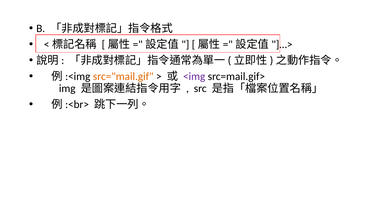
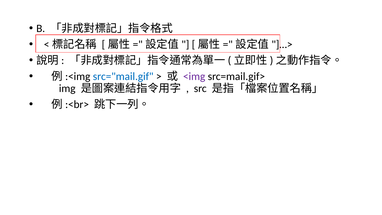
src="mail.gif colour: orange -> blue (123, 76)
